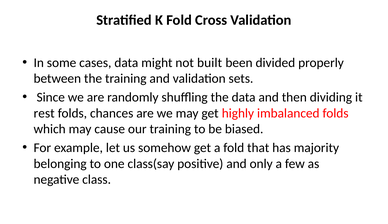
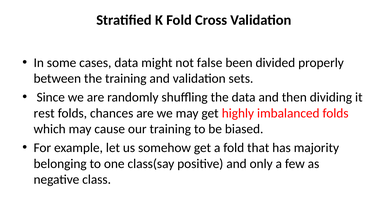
built: built -> false (210, 63)
